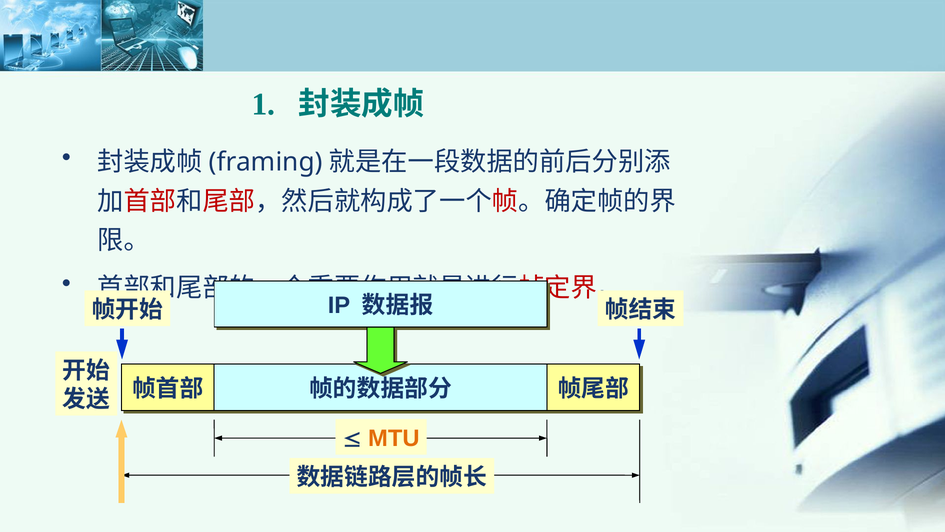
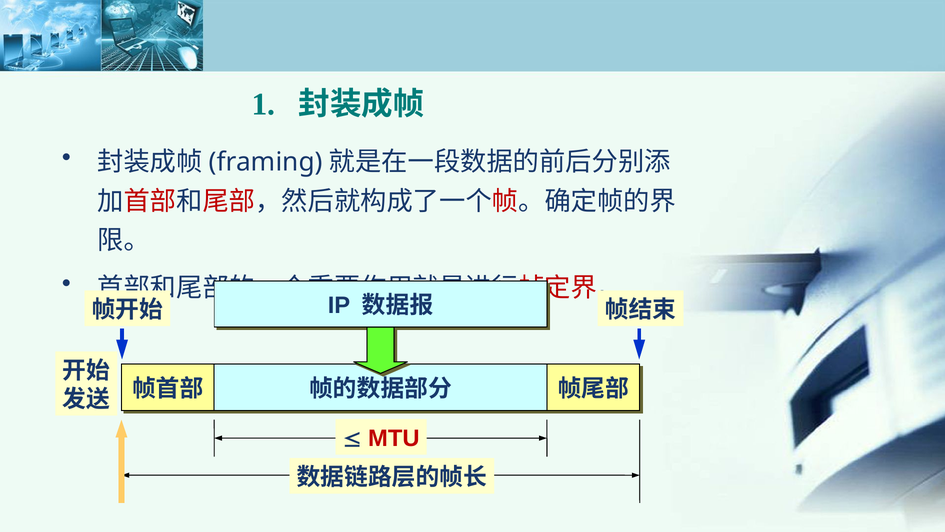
MTU colour: orange -> red (394, 438)
